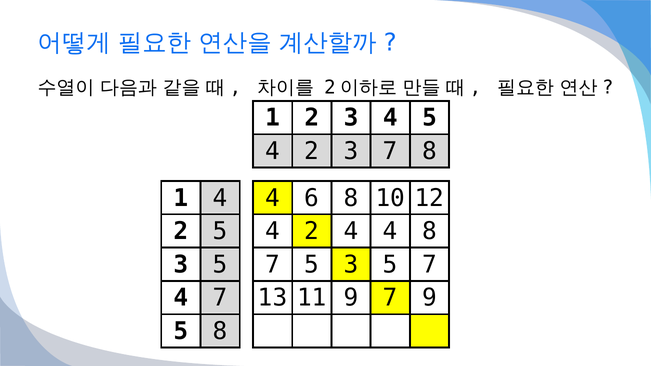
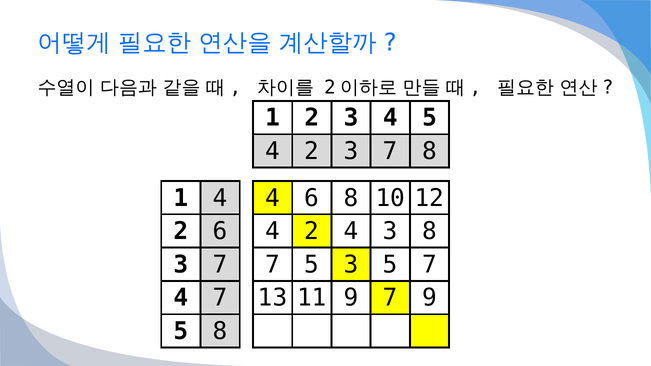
2 5: 5 -> 6 (220, 231)
4 4: 4 -> 3 (390, 231)
5: 5 -> 7 (220, 265)
